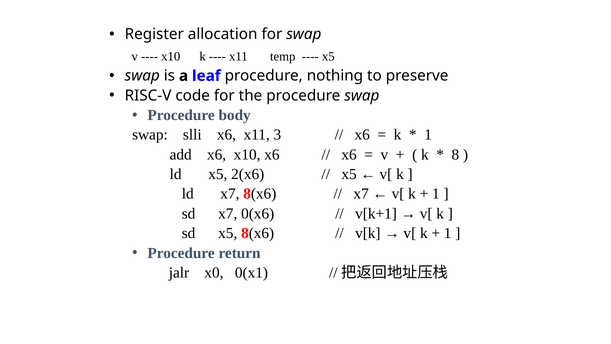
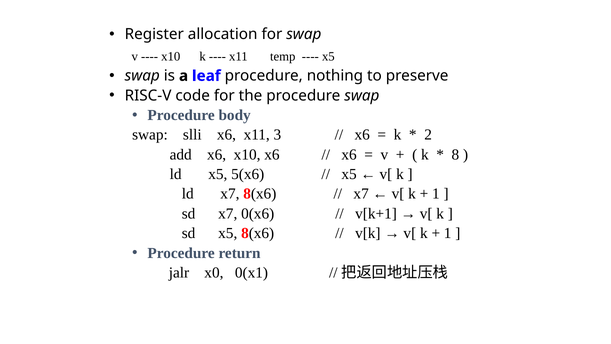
1: 1 -> 2 (428, 135)
2(x6: 2(x6 -> 5(x6 (248, 174)
